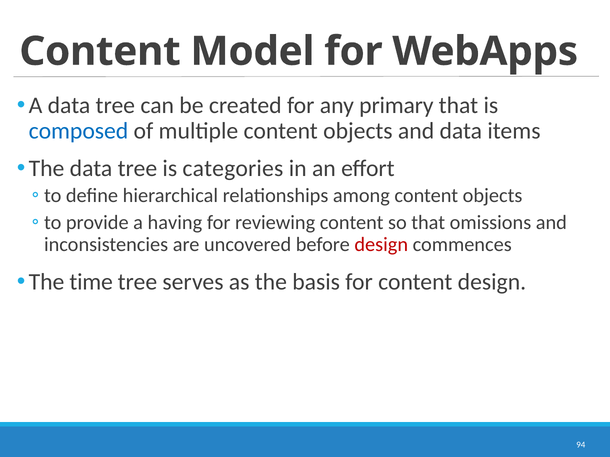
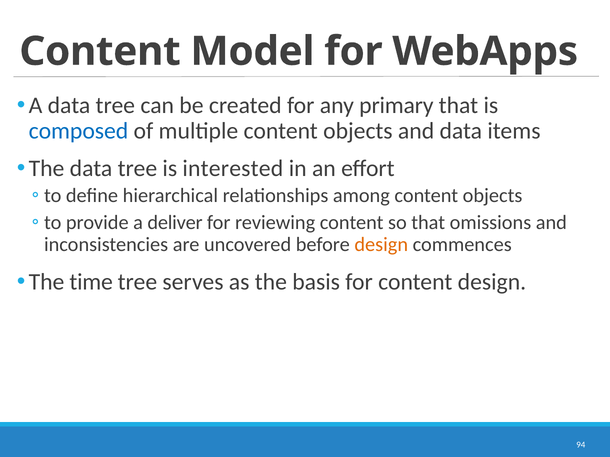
categories: categories -> interested (233, 169)
having: having -> deliver (175, 223)
design colour: red -> orange (381, 245)
